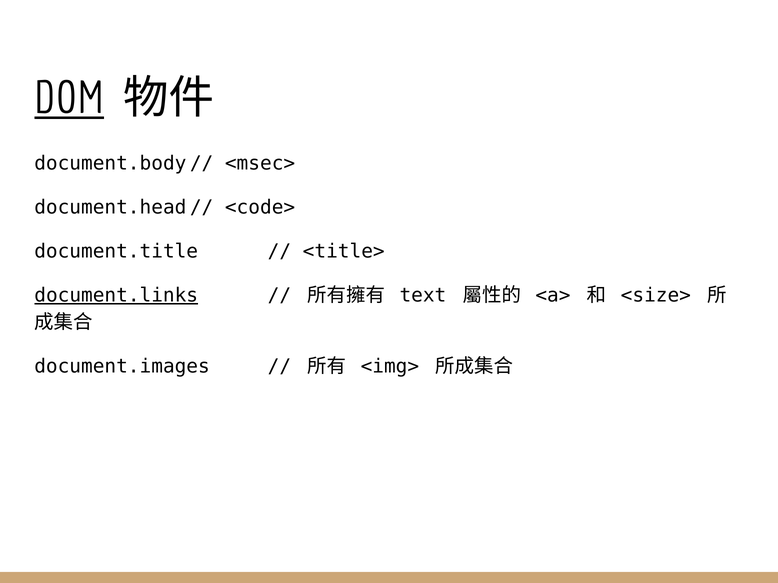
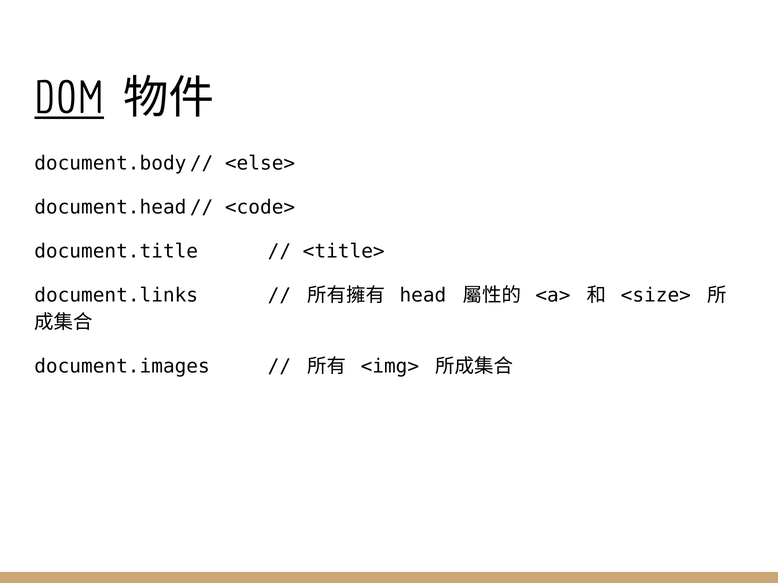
<msec>: <msec> -> <else> (260, 163)
document.links underline: present -> none (116, 296)
text: text -> head (423, 296)
